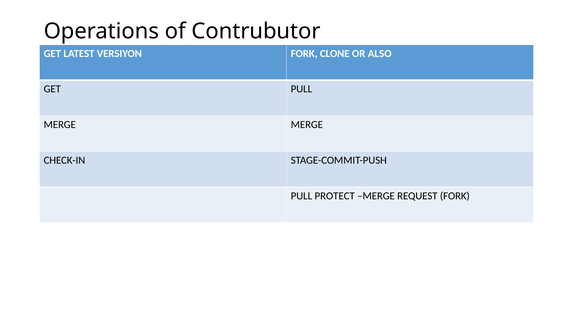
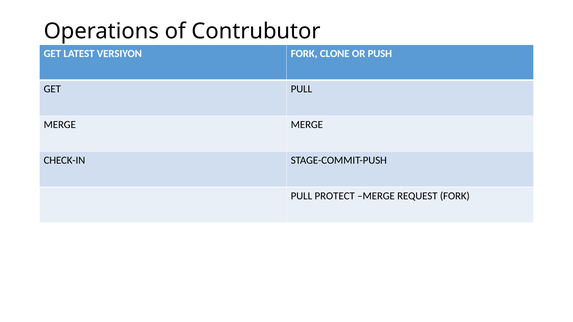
ALSO: ALSO -> PUSH (380, 54)
